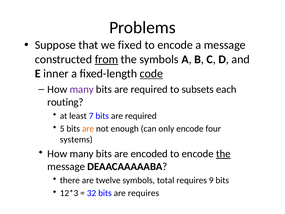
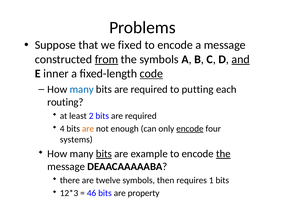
and underline: none -> present (241, 59)
many colour: purple -> blue (82, 89)
subsets: subsets -> putting (198, 89)
7: 7 -> 2 (91, 116)
5: 5 -> 4 (62, 129)
encode underline: none -> present (190, 129)
bits underline: none -> present (104, 154)
encoded: encoded -> example (149, 154)
total: total -> then (166, 180)
9: 9 -> 1 (211, 180)
32: 32 -> 46 (92, 193)
are requires: requires -> property (144, 193)
